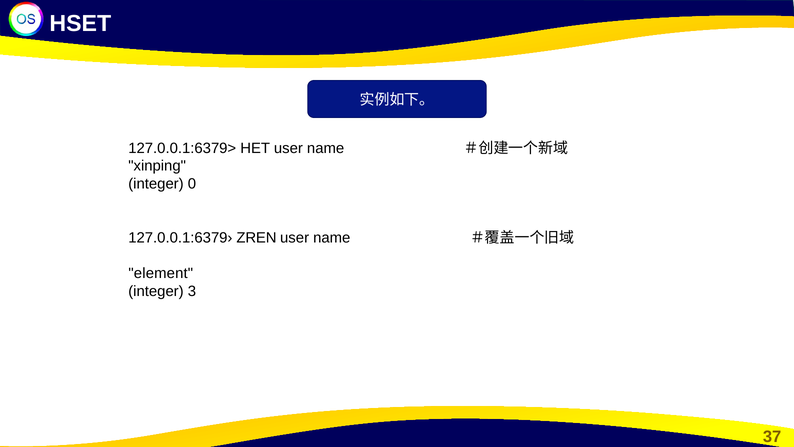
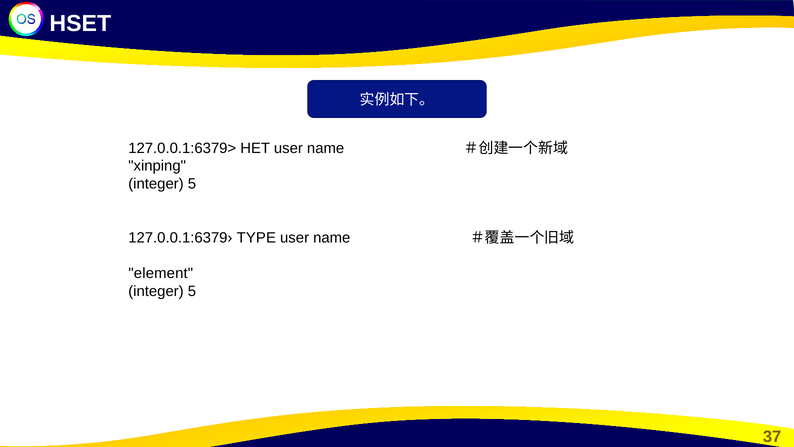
0: 0 -> 5 (192, 184)
ZREN: ZREN -> TYPE (256, 237)
3: 3 -> 5 (192, 291)
